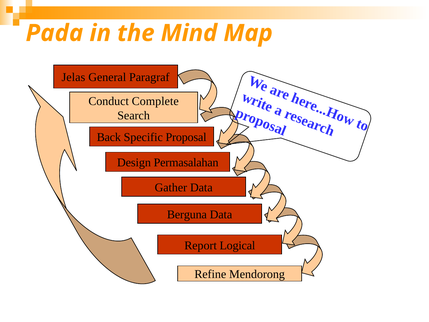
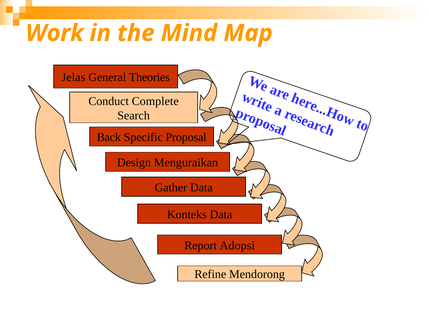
Pada: Pada -> Work (55, 33)
Paragraf: Paragraf -> Theories (149, 77)
Permasalahan: Permasalahan -> Menguraikan (186, 162)
Berguna: Berguna -> Konteks (187, 214)
Logical: Logical -> Adopsi (237, 245)
